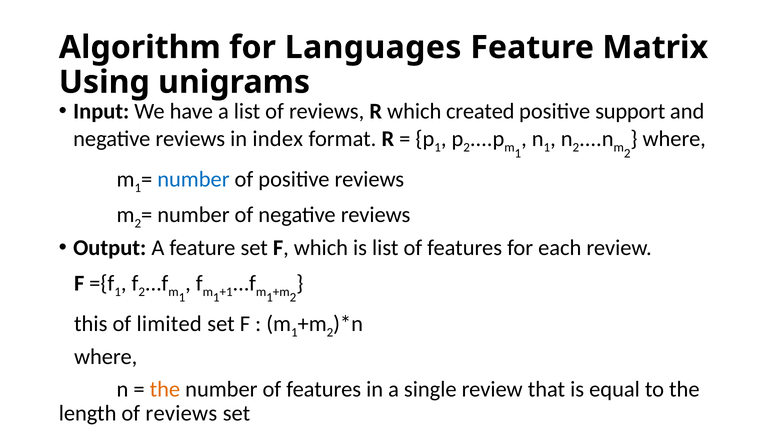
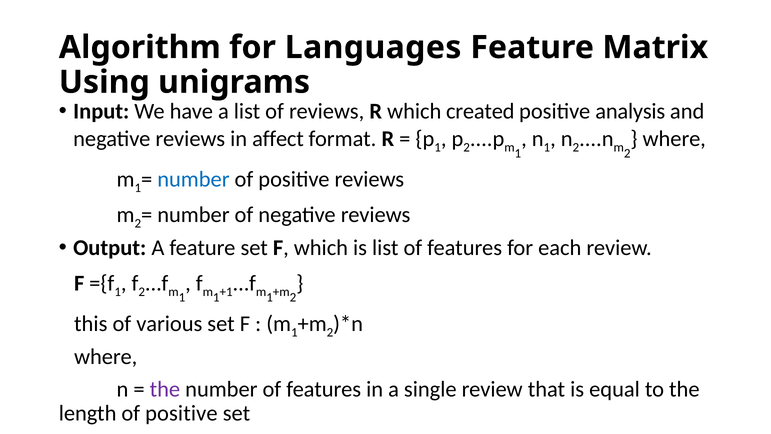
support: support -> analysis (630, 111)
index: index -> affect (278, 139)
limited: limited -> various (169, 323)
the colour: orange -> purple (165, 389)
length of reviews: reviews -> positive (181, 413)
